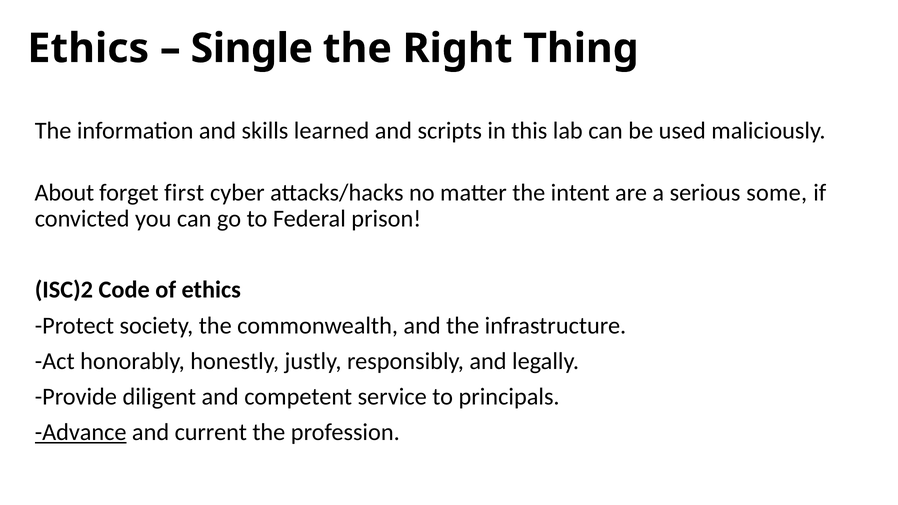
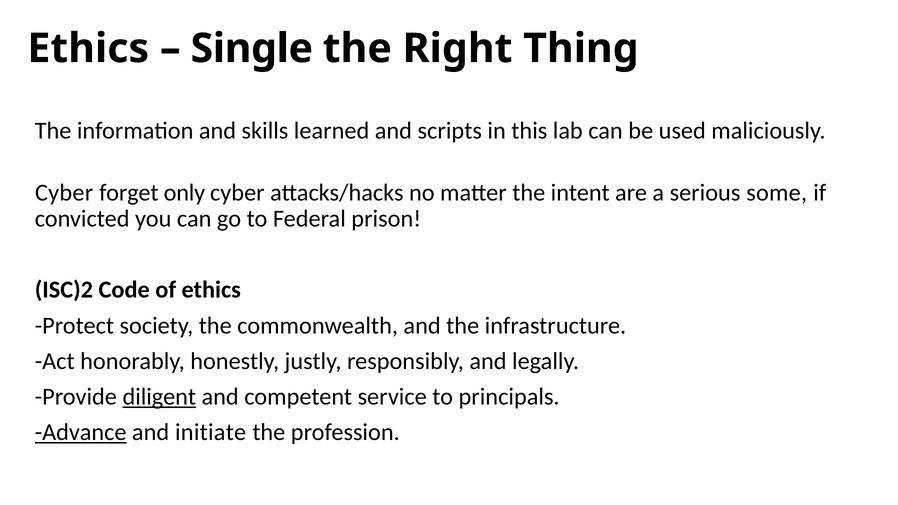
About: About -> Cyber (64, 193)
first: first -> only (184, 193)
diligent underline: none -> present (159, 397)
current: current -> initiate (211, 432)
